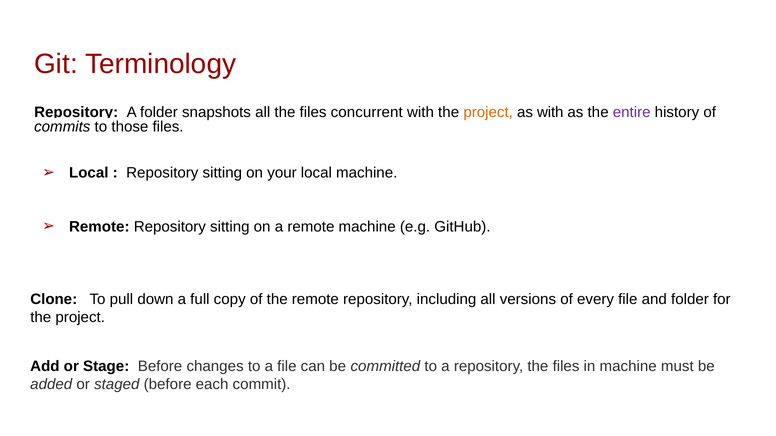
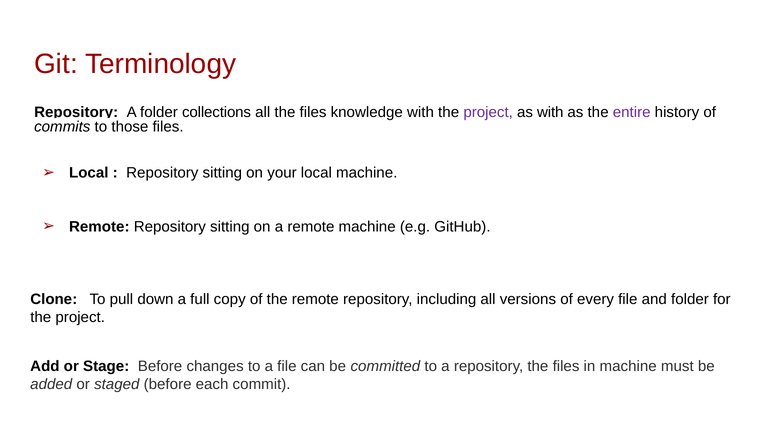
snapshots: snapshots -> collections (217, 112)
concurrent: concurrent -> knowledge (367, 112)
project colour: orange -> purple (488, 112)
